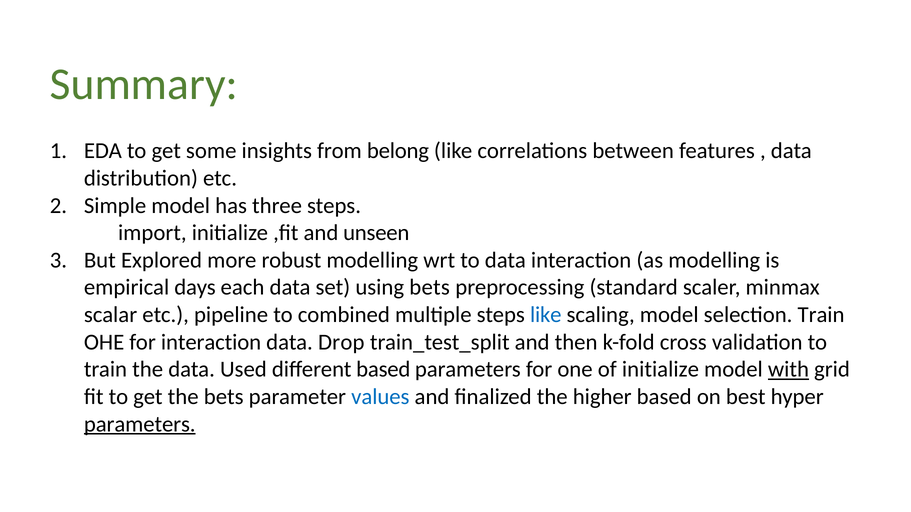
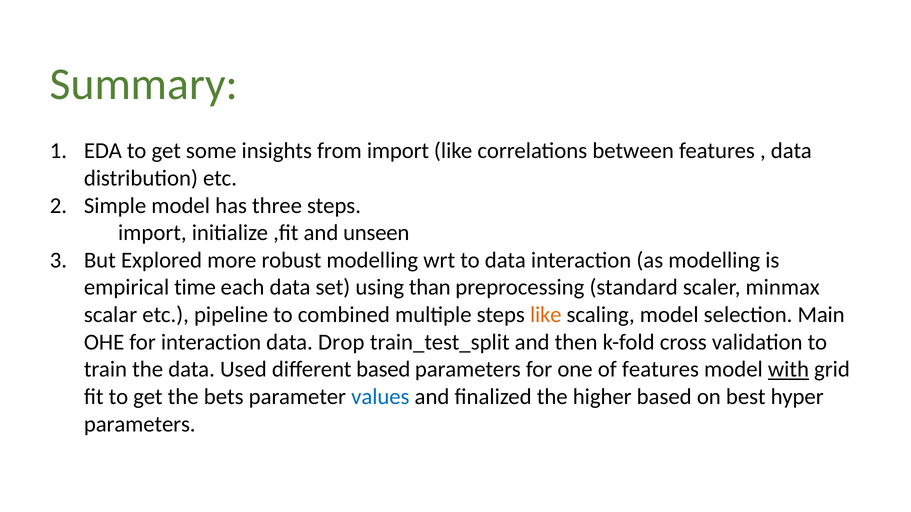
from belong: belong -> import (398, 151)
days: days -> time (195, 288)
using bets: bets -> than (430, 288)
like colour: blue -> orange (546, 315)
selection Train: Train -> Main (821, 315)
of initialize: initialize -> features (660, 370)
parameters underline: present -> none (140, 424)
